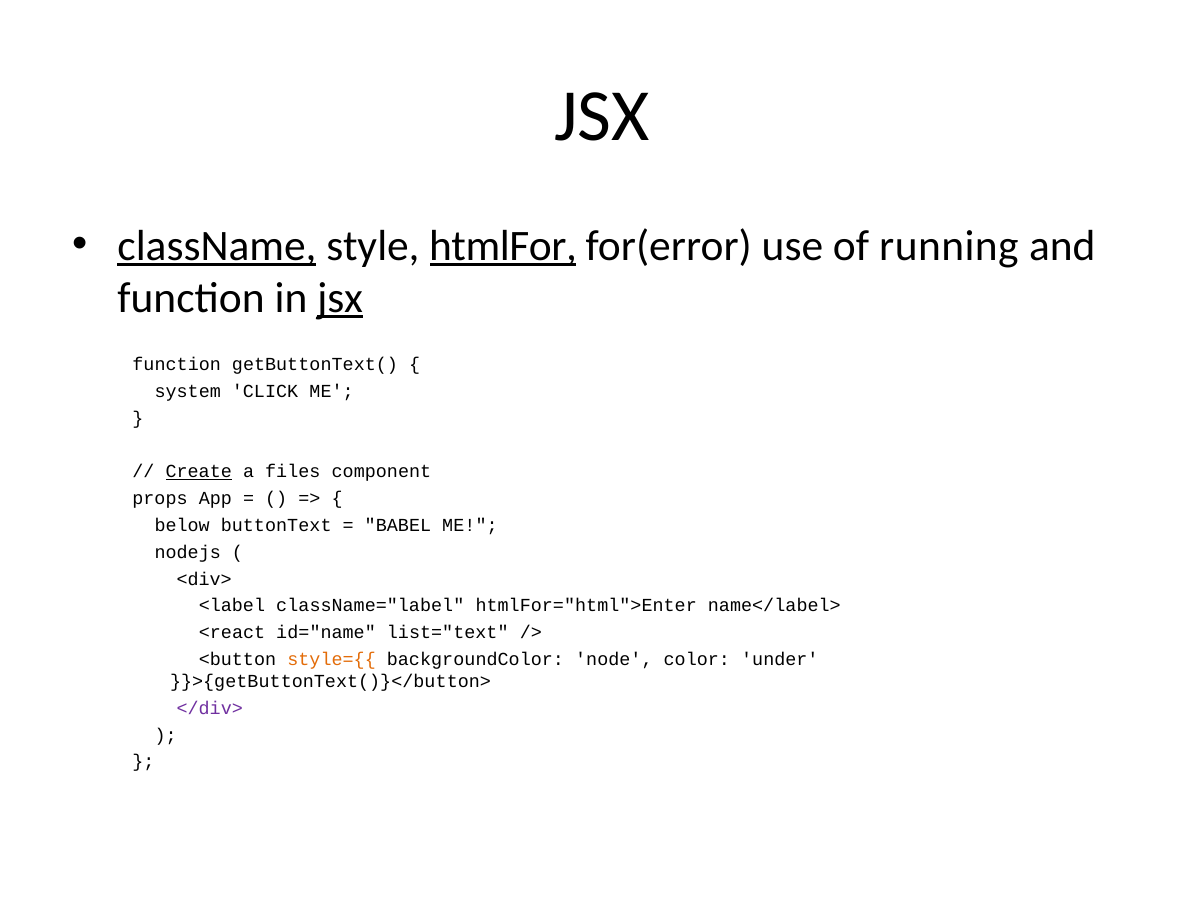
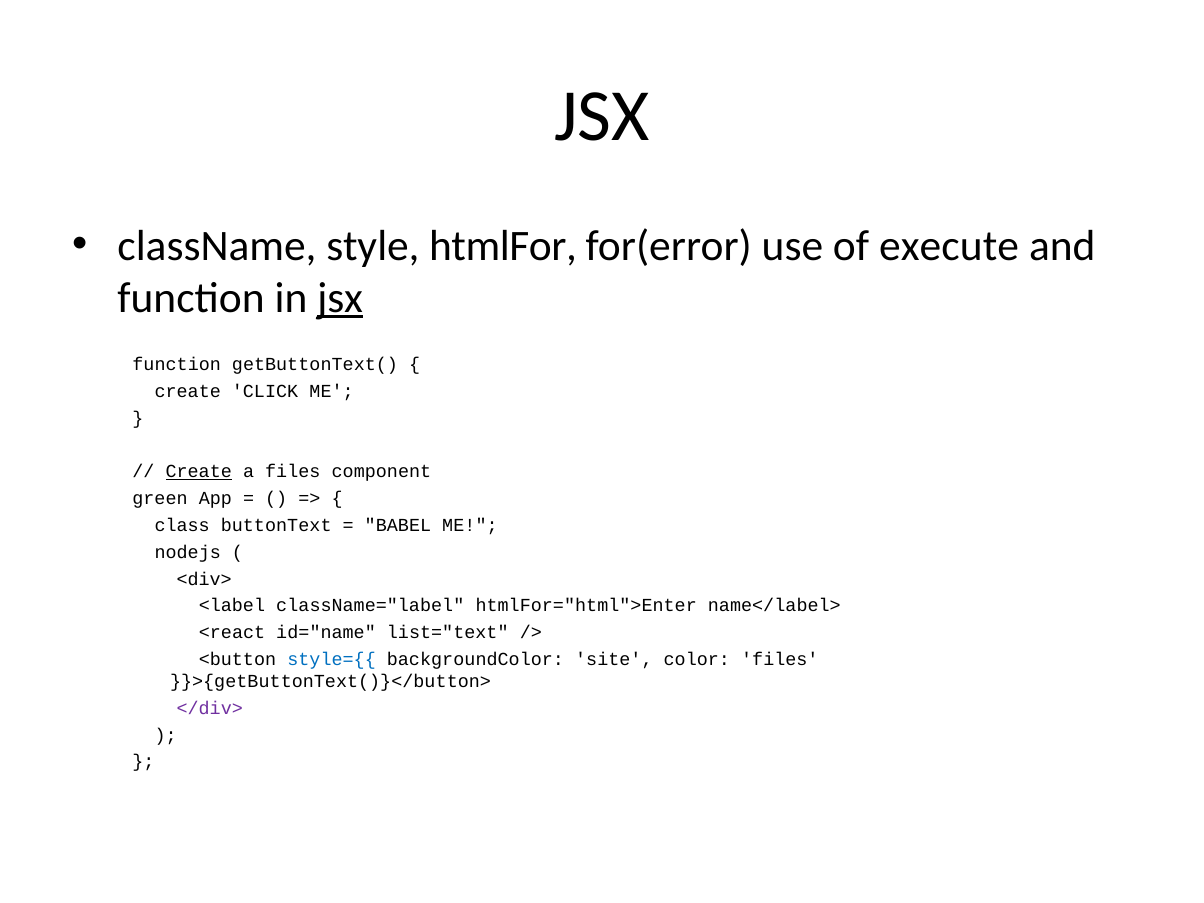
className underline: present -> none (217, 246)
htmlFor underline: present -> none (503, 246)
running: running -> execute (949, 246)
system: system -> create (188, 392)
props: props -> green (160, 499)
below: below -> class (182, 525)
style={{ colour: orange -> blue (332, 659)
node: node -> site (614, 659)
color under: under -> files (780, 659)
